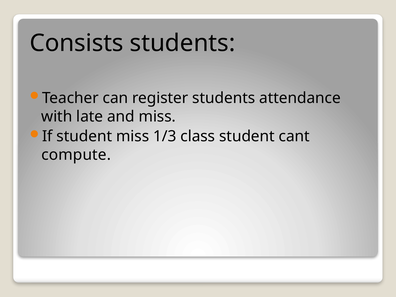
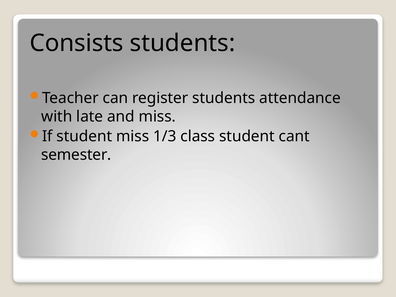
compute: compute -> semester (76, 155)
